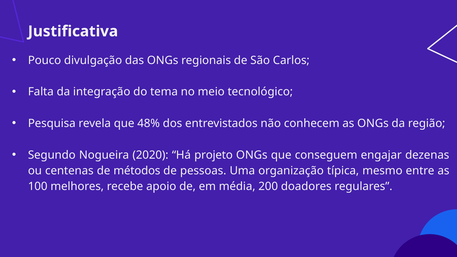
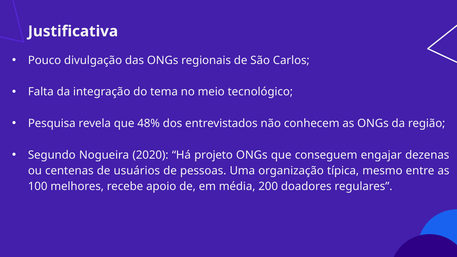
métodos: métodos -> usuários (137, 171)
